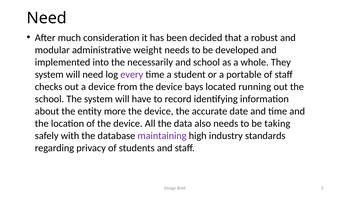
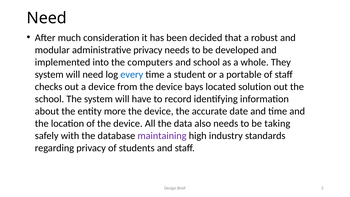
administrative weight: weight -> privacy (148, 50)
necessarily: necessarily -> computers (150, 62)
every colour: purple -> blue (132, 74)
running: running -> solution (255, 87)
